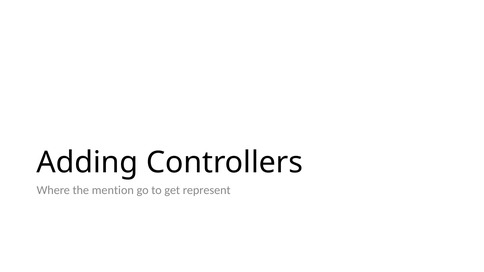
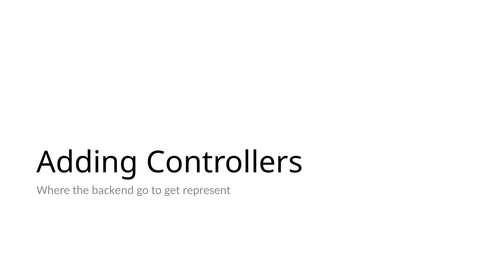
mention: mention -> backend (113, 190)
